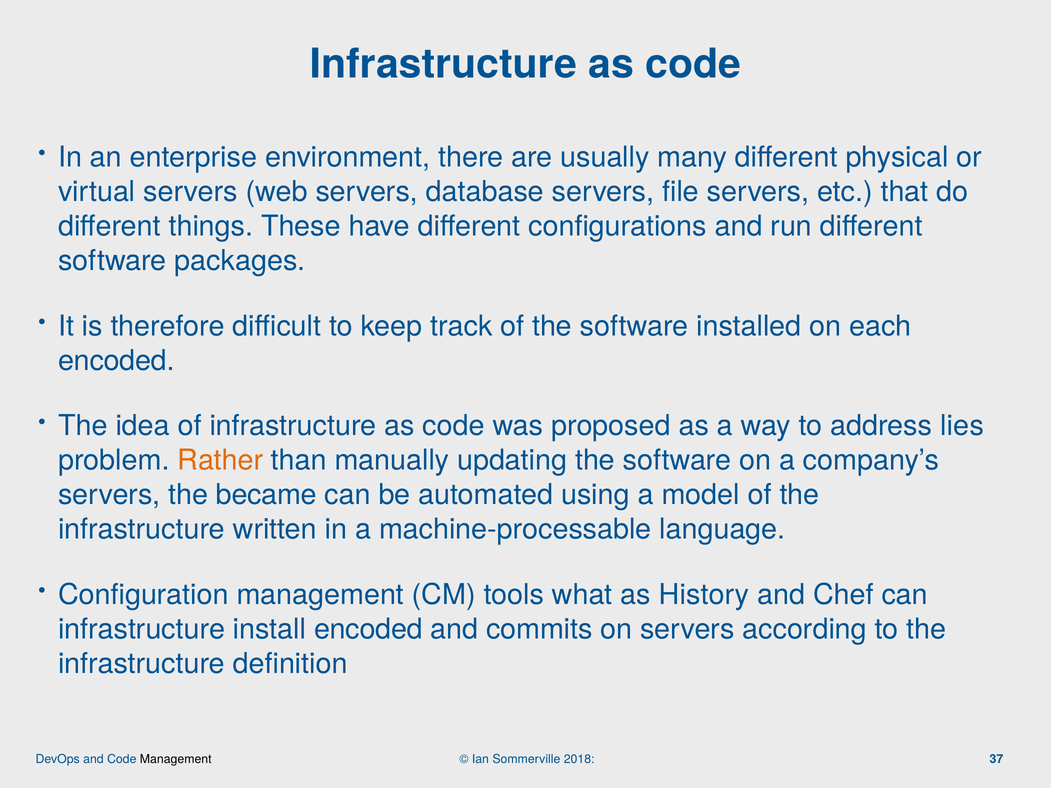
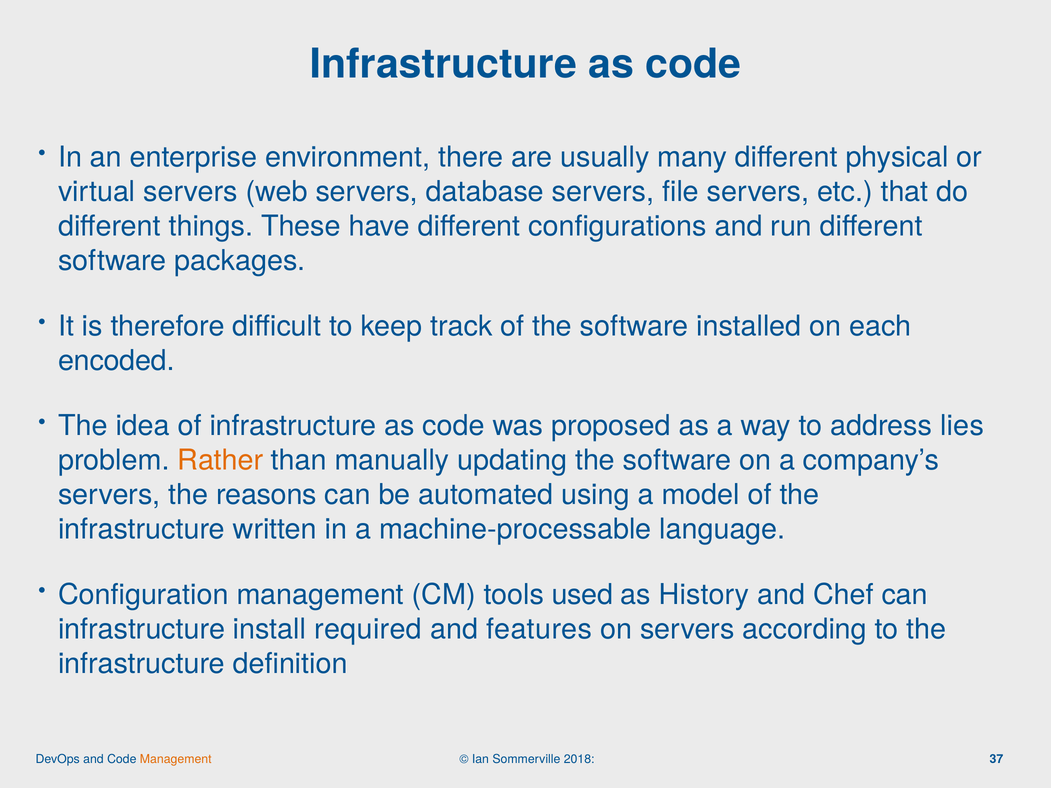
became: became -> reasons (266, 495)
what: what -> used (582, 595)
install encoded: encoded -> required (368, 629)
commits: commits -> features (539, 629)
Management colour: black -> orange (176, 759)
